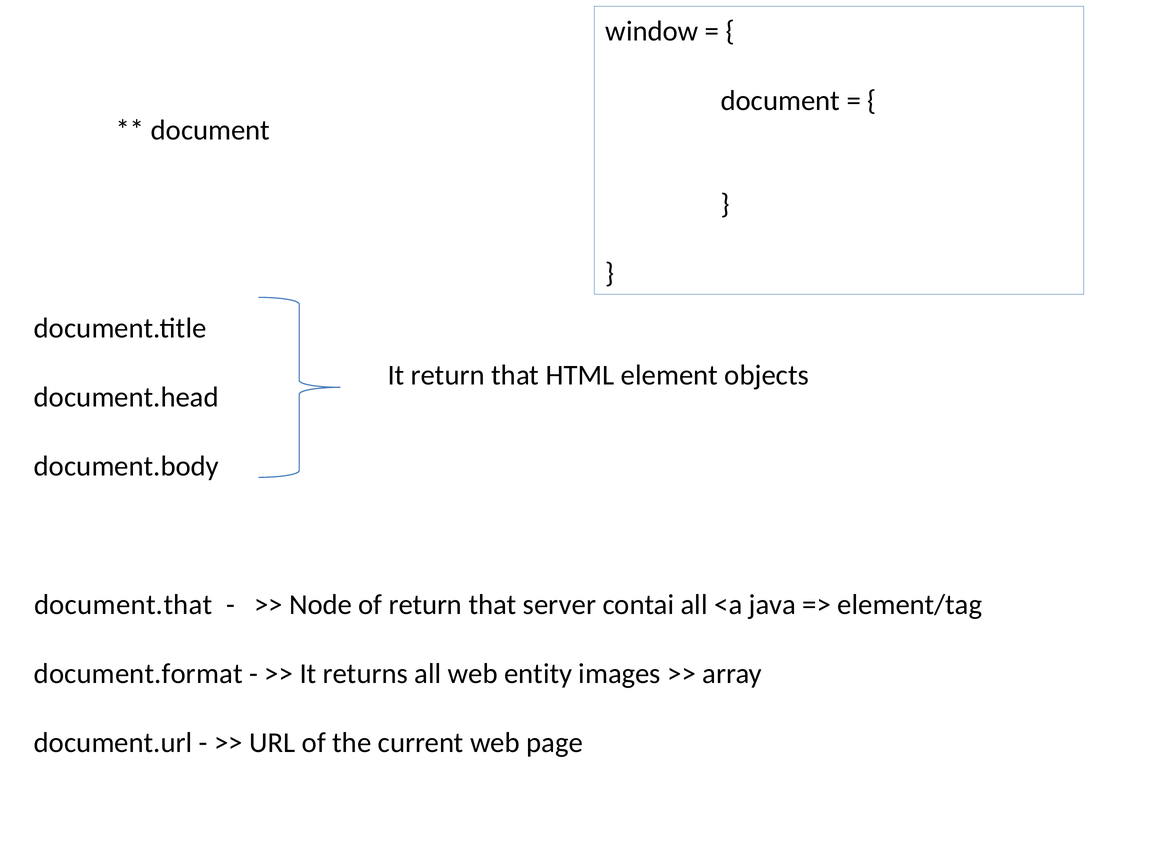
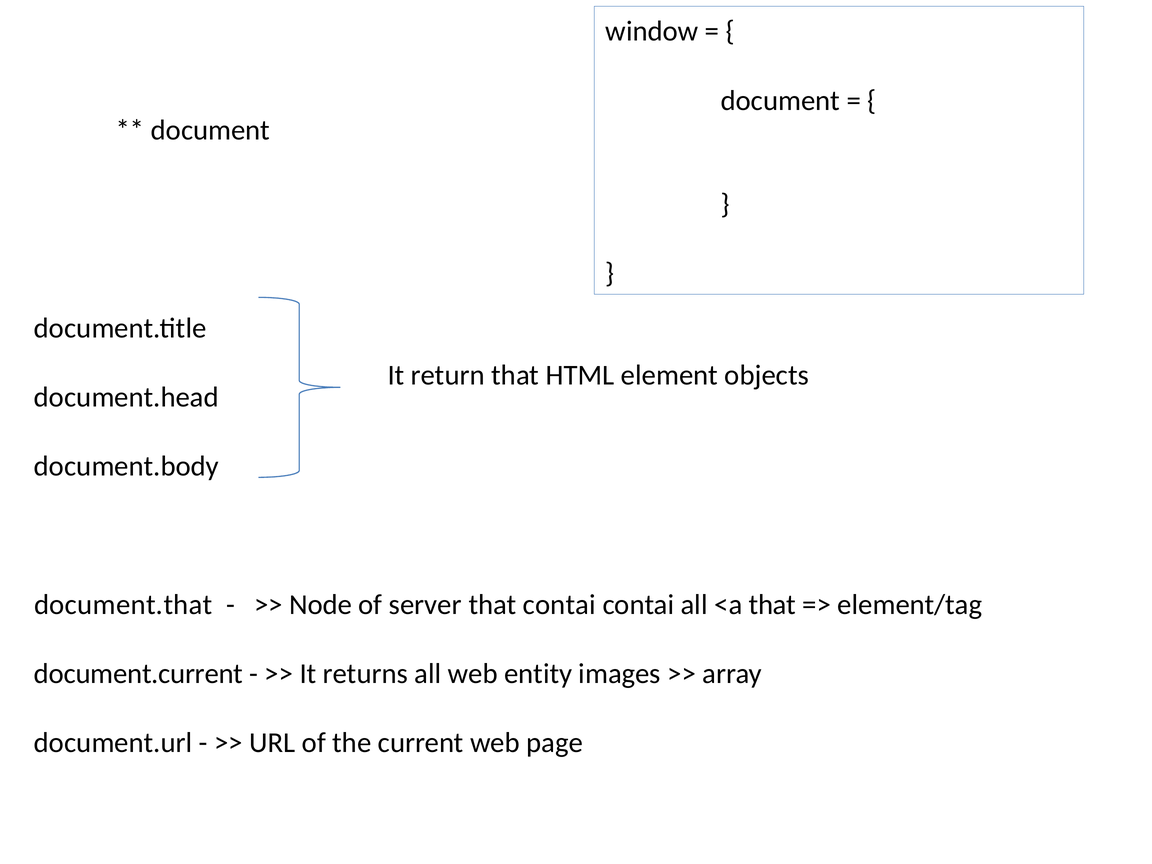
of return: return -> server (425, 605)
that server: server -> contai (559, 605)
<a java: java -> that (772, 605)
document.format: document.format -> document.current (139, 674)
